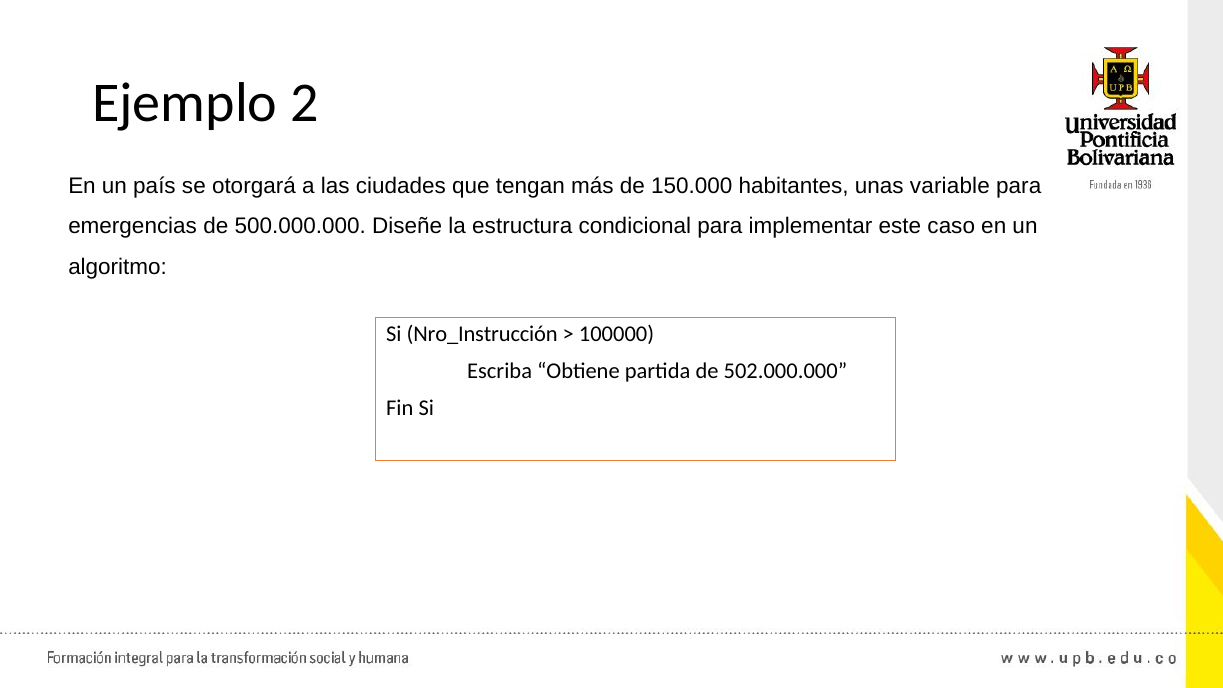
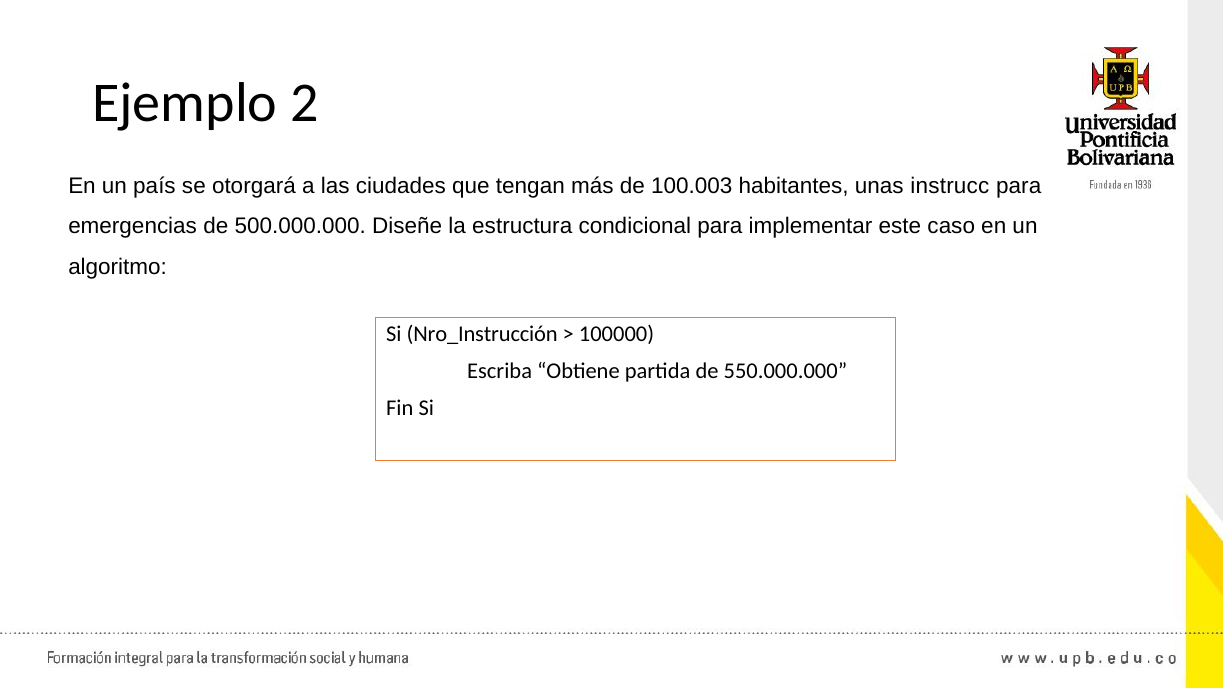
150.000: 150.000 -> 100.003 (692, 186)
variable: variable -> instrucc (950, 186)
502.000.000: 502.000.000 -> 550.000.000 (785, 371)
